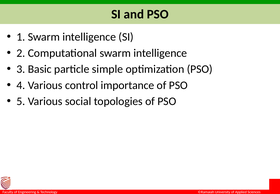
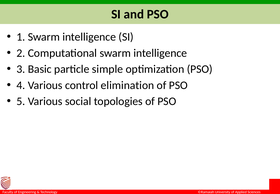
importance: importance -> elimination (127, 85)
